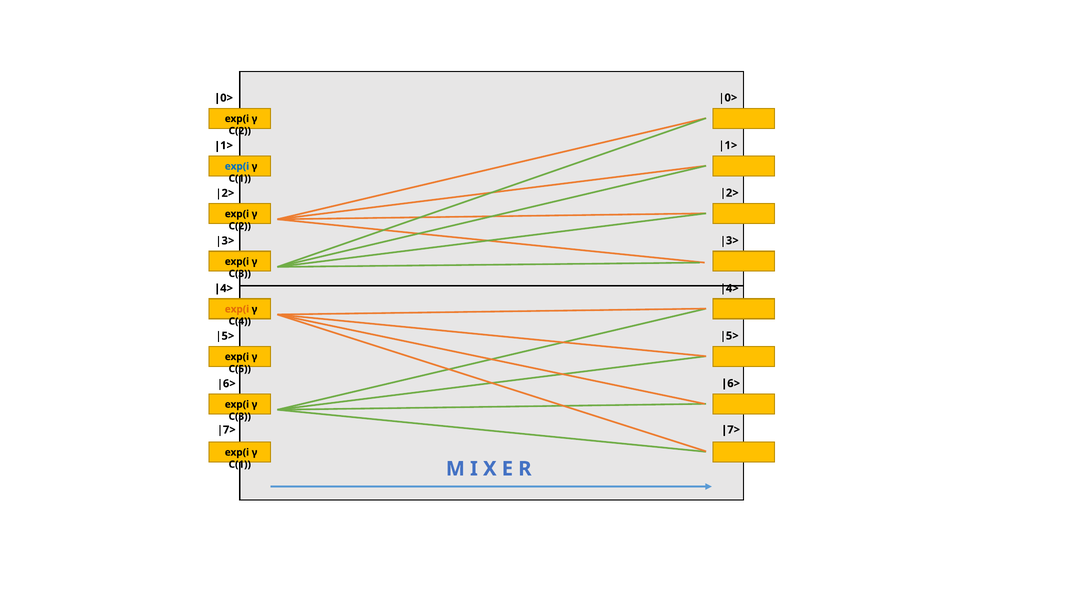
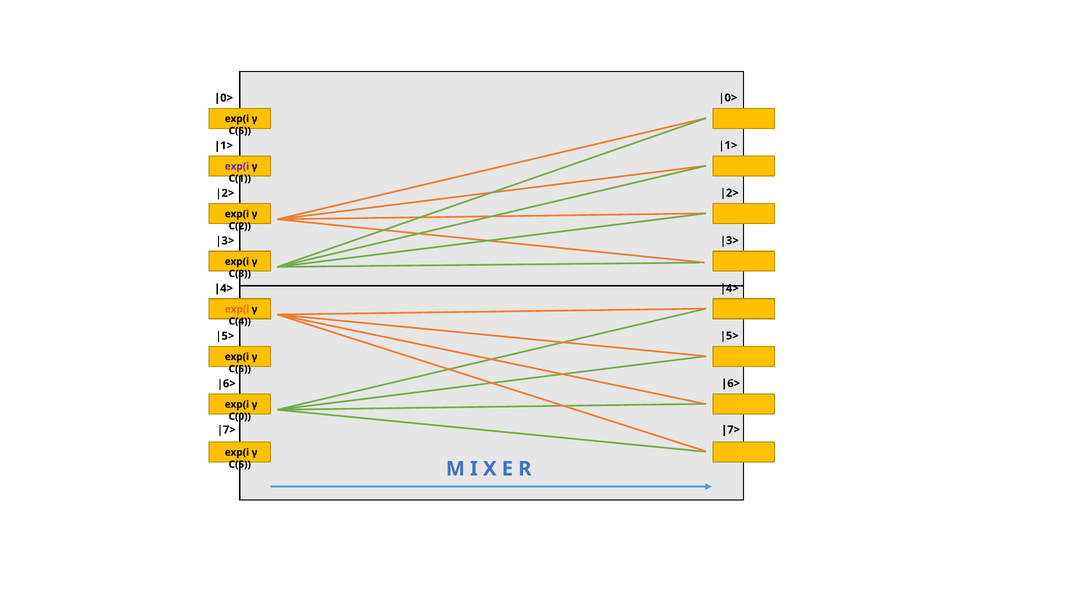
C(2: C(2 -> C(5 (240, 131)
exp(i colour: blue -> purple (237, 166)
C(3: C(3 -> C(0 (240, 416)
C(1: C(1 -> C(5 (240, 464)
